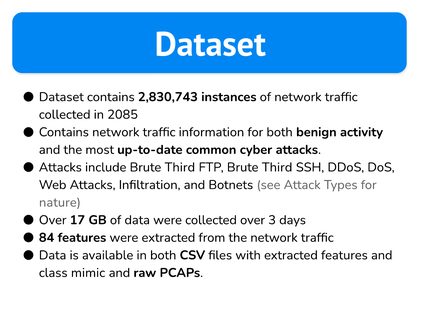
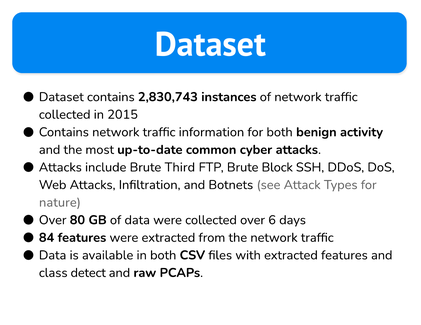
2085: 2085 -> 2015 (123, 115)
FTP Brute Third: Third -> Block (277, 167)
17: 17 -> 80 (77, 220)
3: 3 -> 6 (272, 220)
mimic: mimic -> detect (88, 273)
